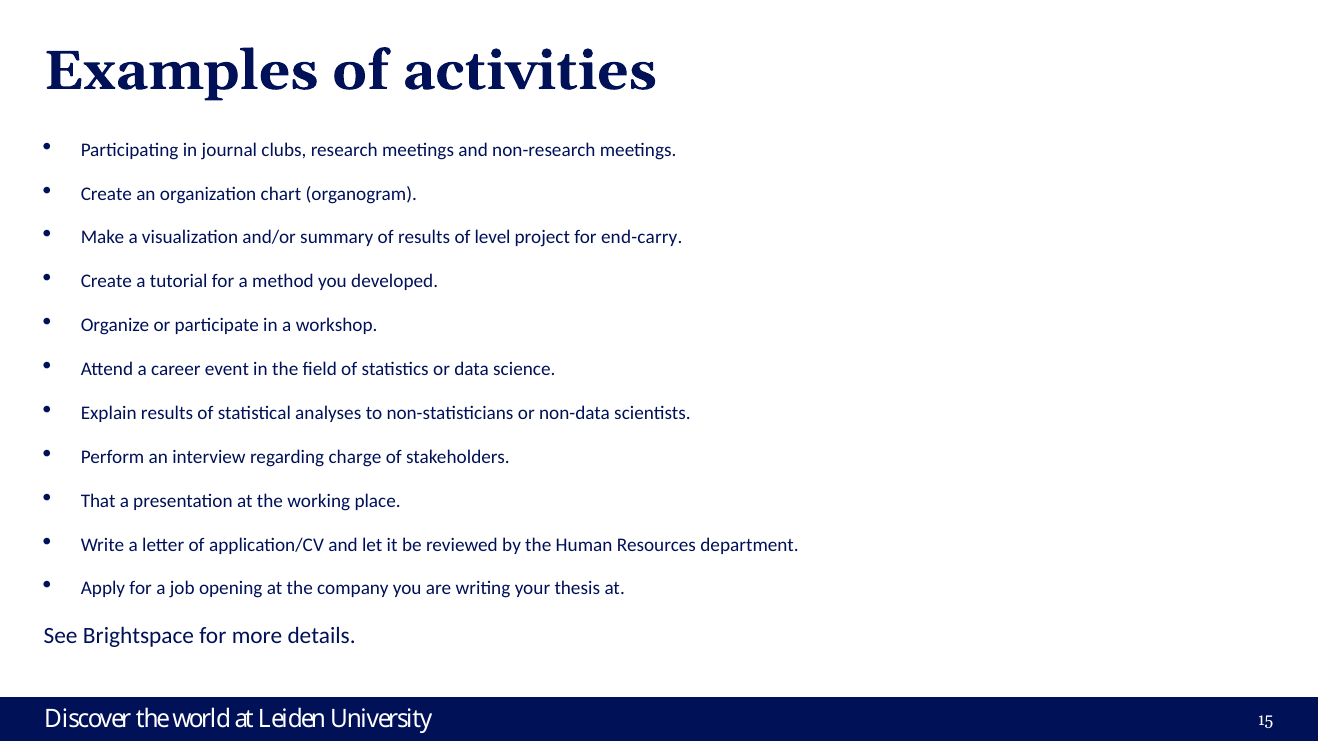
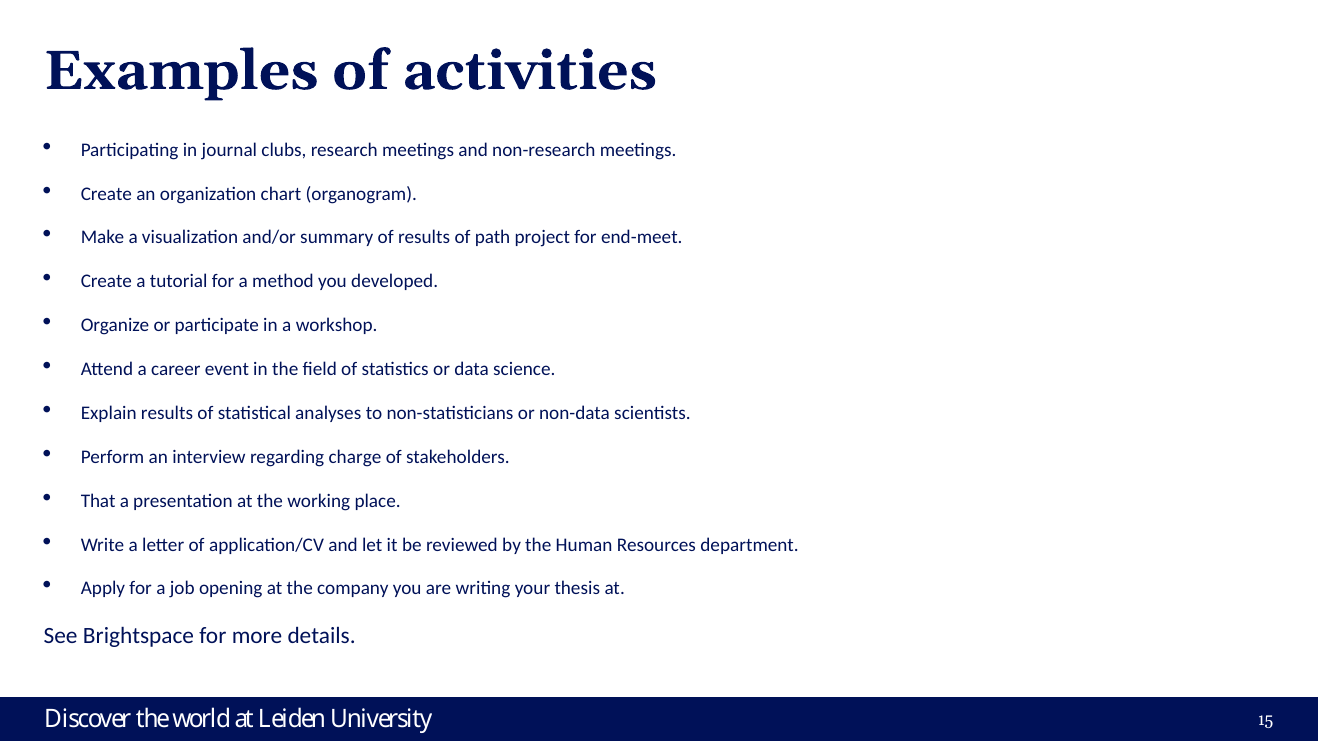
level: level -> path (493, 238)
end-carry: end-carry -> end-meet (642, 238)
